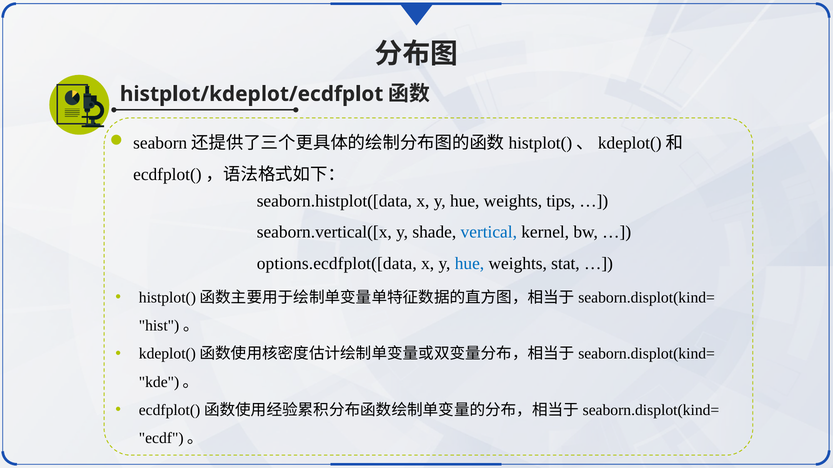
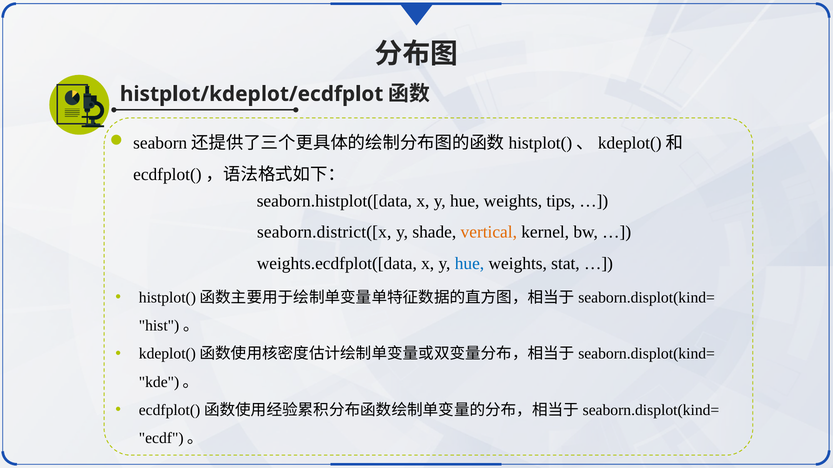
seaborn.vertical([x: seaborn.vertical([x -> seaborn.district([x (324, 232)
vertical colour: blue -> orange (489, 232)
options.ecdfplot([data: options.ecdfplot([data -> weights.ecdfplot([data (337, 264)
